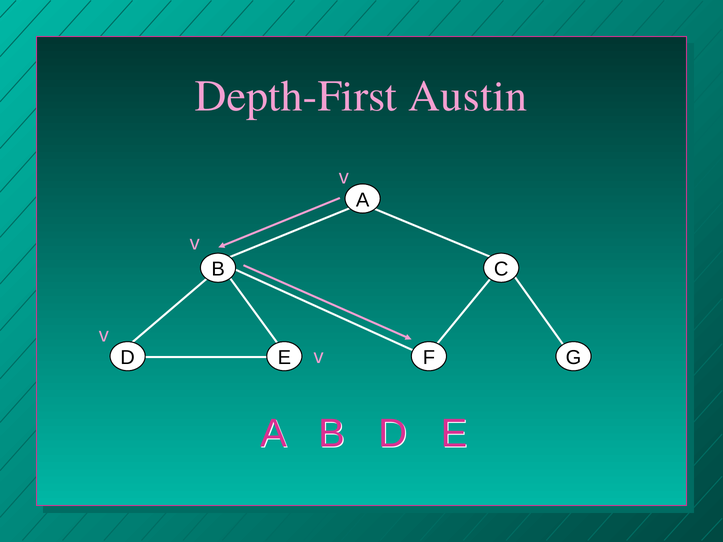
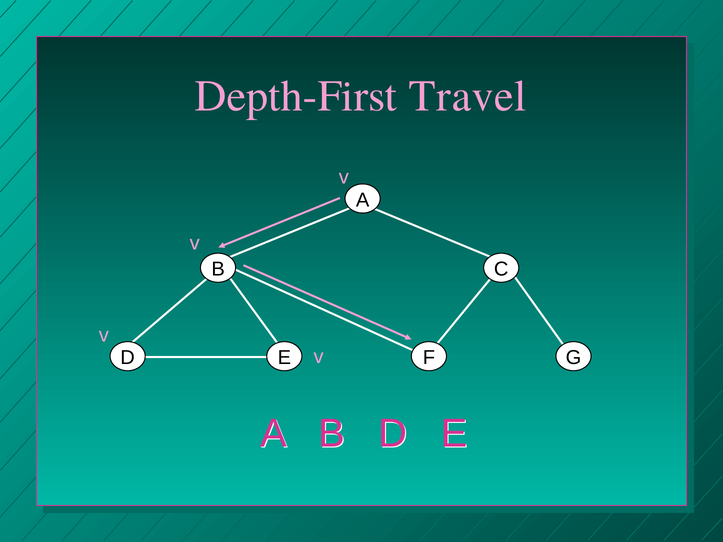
Austin: Austin -> Travel (468, 96)
